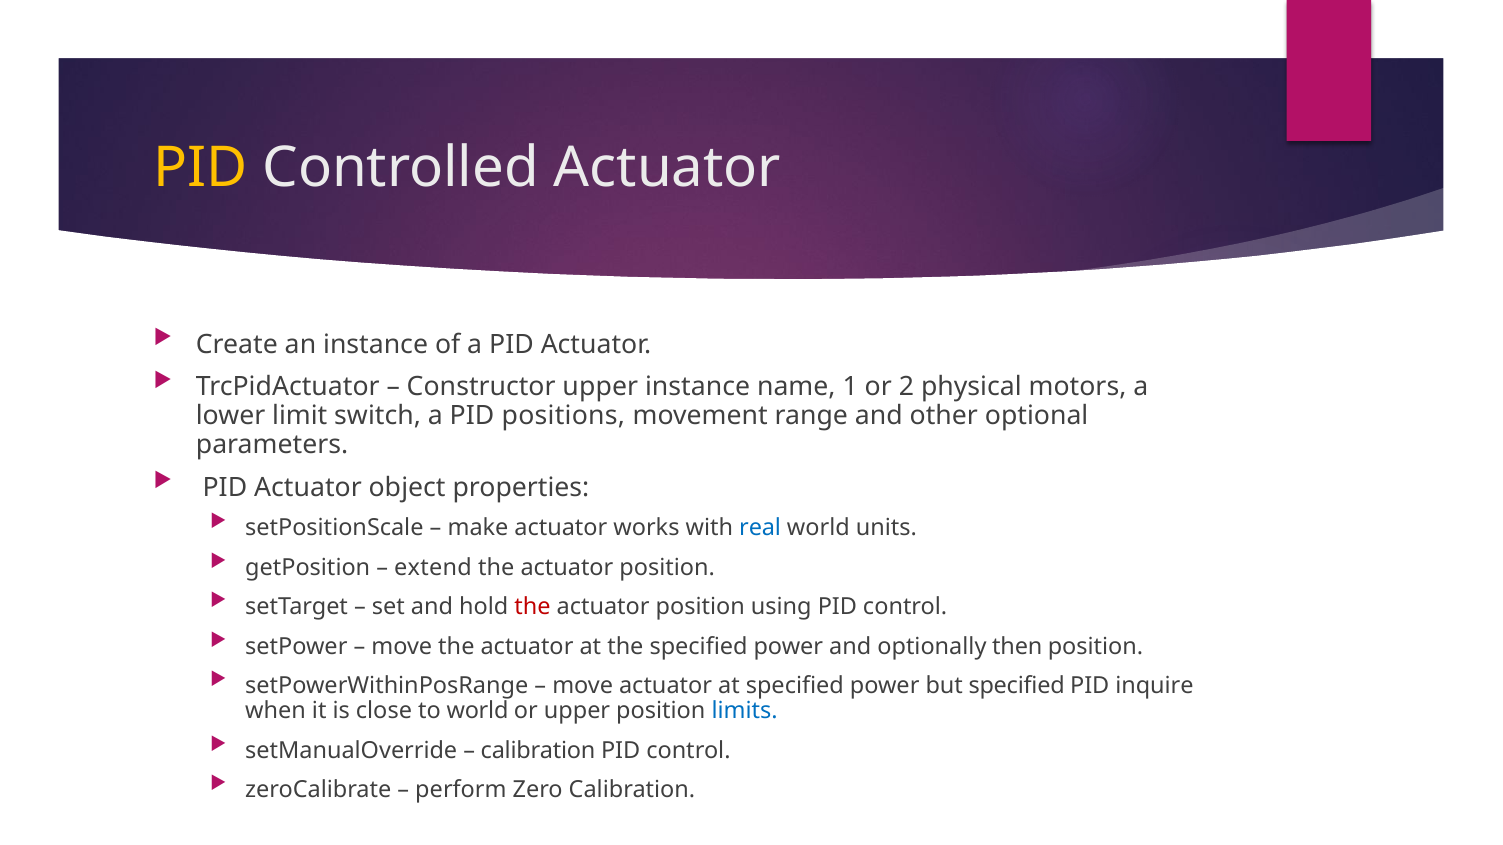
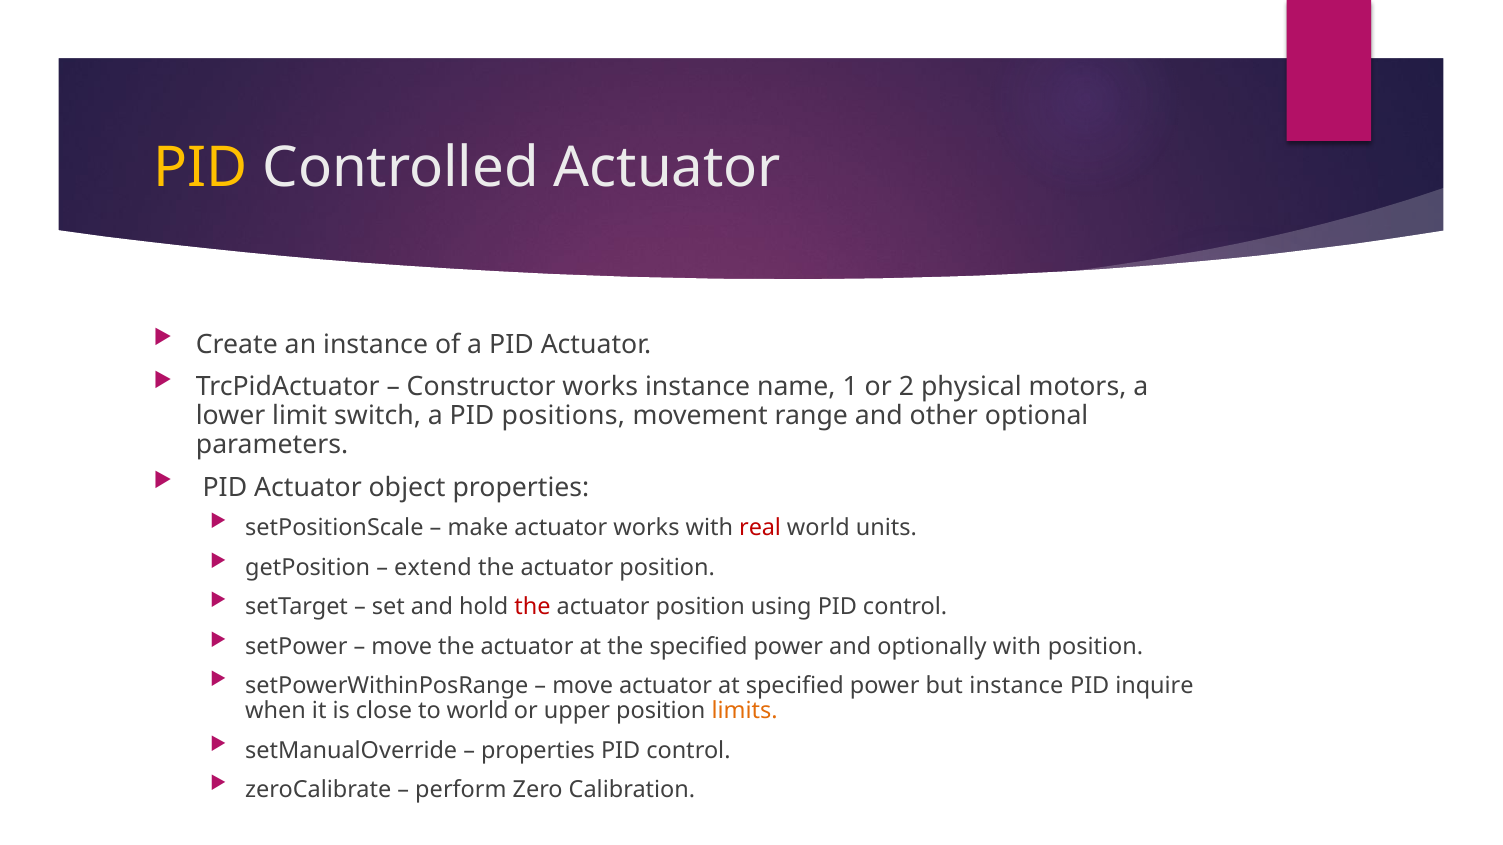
Constructor upper: upper -> works (600, 387)
real colour: blue -> red (760, 528)
optionally then: then -> with (1017, 647)
but specified: specified -> instance (1016, 686)
limits colour: blue -> orange (745, 712)
calibration: calibration -> properties (538, 751)
